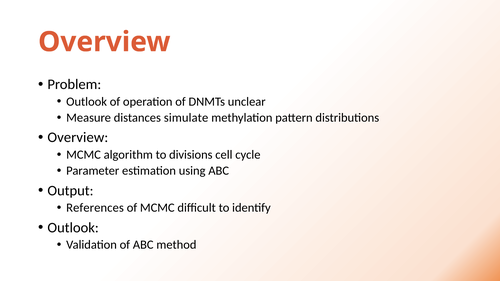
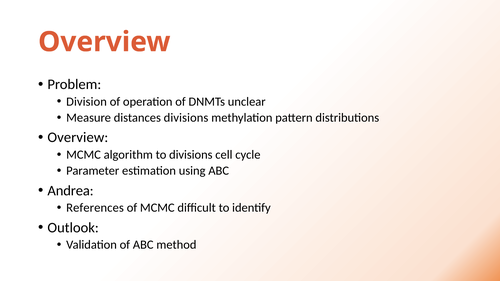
Outlook: Outlook -> Division (87, 102)
distances simulate: simulate -> divisions (186, 118)
Output: Output -> Andrea (71, 191)
